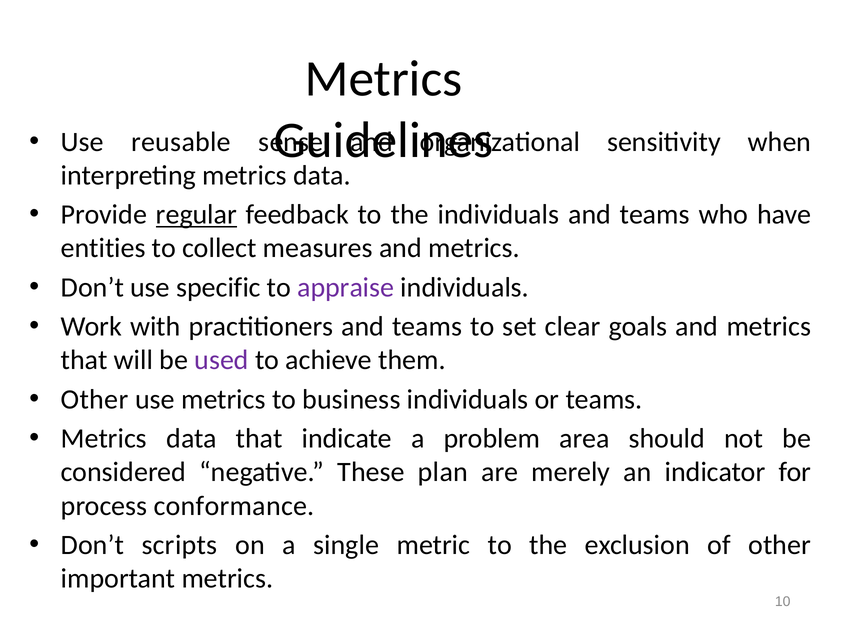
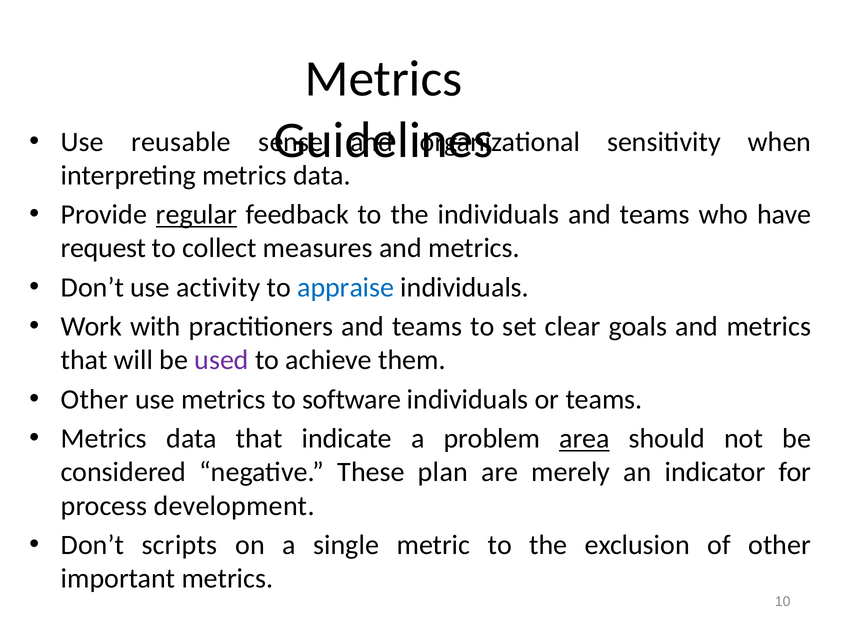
entities: entities -> request (103, 249)
specific: specific -> activity (218, 288)
appraise colour: purple -> blue (346, 288)
business: business -> software (352, 400)
area underline: none -> present (584, 439)
conformance: conformance -> development (234, 506)
